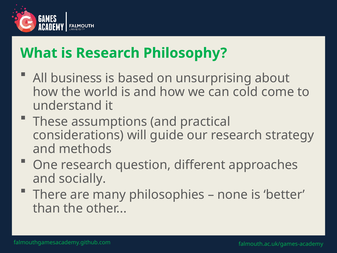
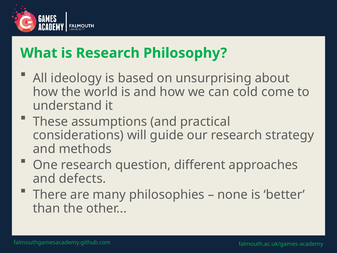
business: business -> ideology (76, 78)
socially: socially -> defects (82, 179)
